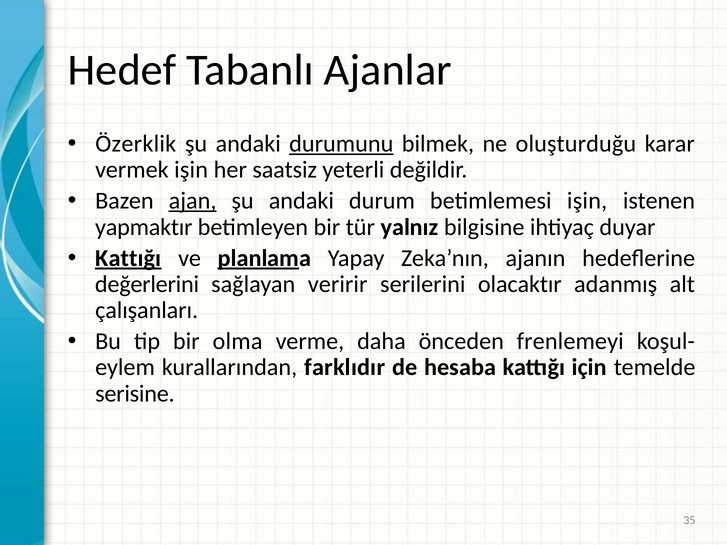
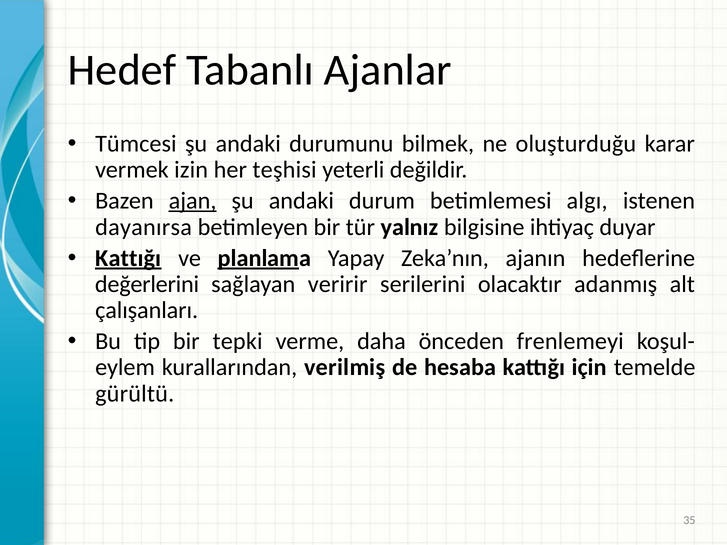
Özerklik: Özerklik -> Tümcesi (136, 144)
durumunu underline: present -> none (341, 144)
vermek işin: işin -> izin (191, 170)
saatsiz: saatsiz -> teşhisi (285, 170)
betimlemesi işin: işin -> algı (587, 201)
yapmaktır: yapmaktır -> dayanırsa (144, 227)
olma: olma -> tepki (238, 341)
farklıdır: farklıdır -> verilmiş (345, 368)
serisine: serisine -> gürültü (135, 394)
